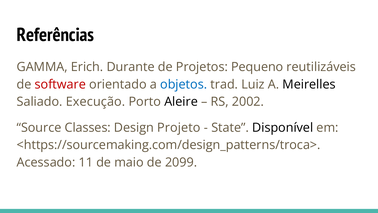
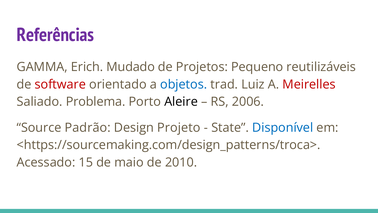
Referências colour: black -> purple (55, 35)
Durante: Durante -> Mudado (131, 67)
Meirelles colour: black -> red (309, 84)
Execução: Execução -> Problema (96, 102)
2002: 2002 -> 2006 (248, 102)
Classes: Classes -> Padrão (88, 127)
Disponível colour: black -> blue (283, 127)
11: 11 -> 15 (86, 162)
2099: 2099 -> 2010 (181, 162)
